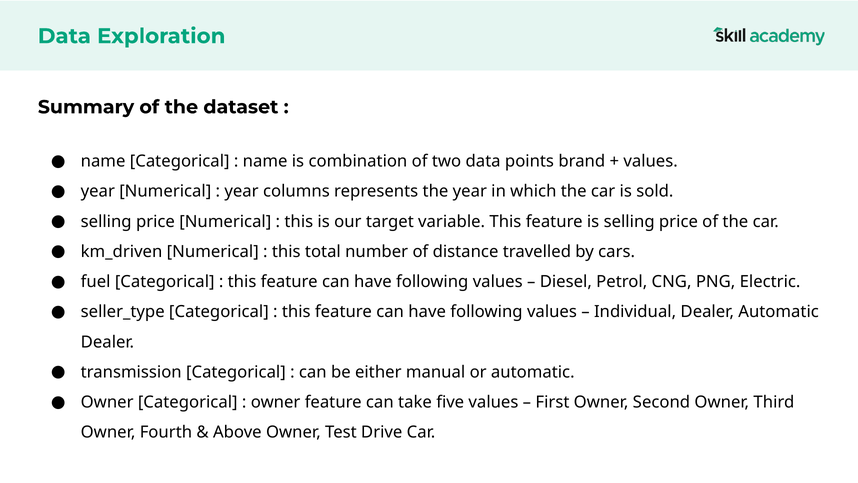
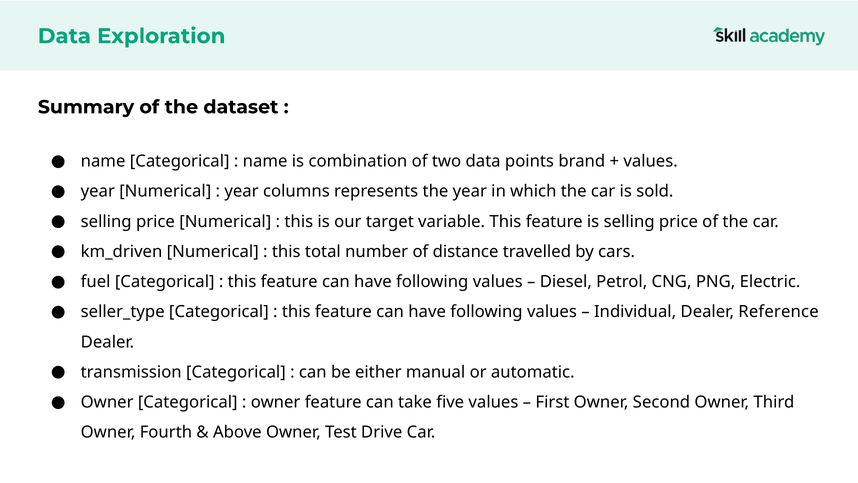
Dealer Automatic: Automatic -> Reference (779, 312)
